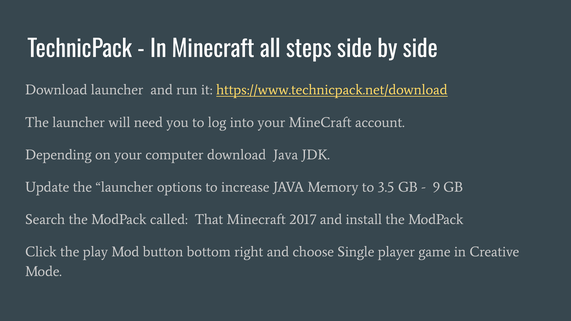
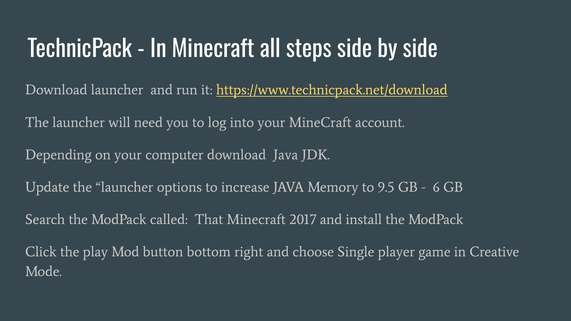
3.5: 3.5 -> 9.5 (386, 187)
9: 9 -> 6 (436, 187)
